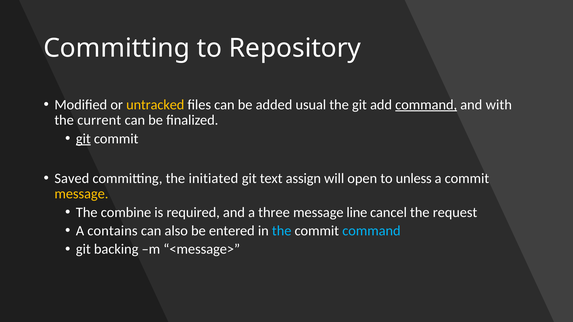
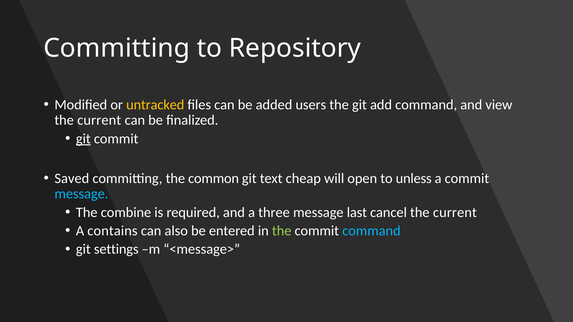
usual: usual -> users (311, 105)
command underline: present -> none (426, 105)
with: with -> view (499, 105)
initiated: initiated -> common (214, 179)
assign: assign -> cheap (303, 179)
message colour: yellow -> light blue (81, 194)
line: line -> last (357, 213)
cancel the request: request -> current (455, 213)
the colour: light blue -> light green (282, 231)
backing: backing -> settings (116, 249)
